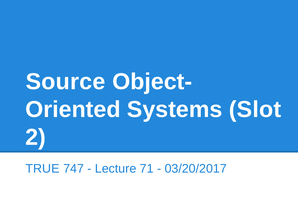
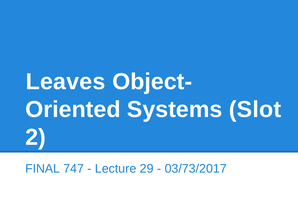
Source: Source -> Leaves (66, 82)
TRUE: TRUE -> FINAL (43, 169)
71: 71 -> 29 (147, 169)
03/20/2017: 03/20/2017 -> 03/73/2017 (196, 169)
